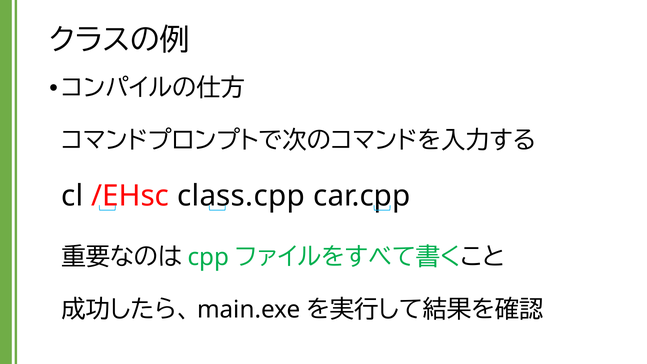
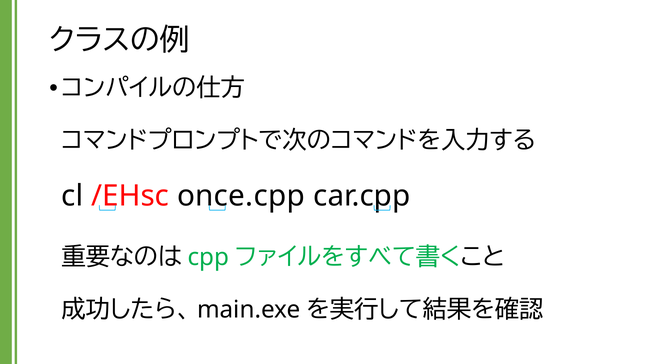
class.cpp: class.cpp -> once.cpp (241, 196)
